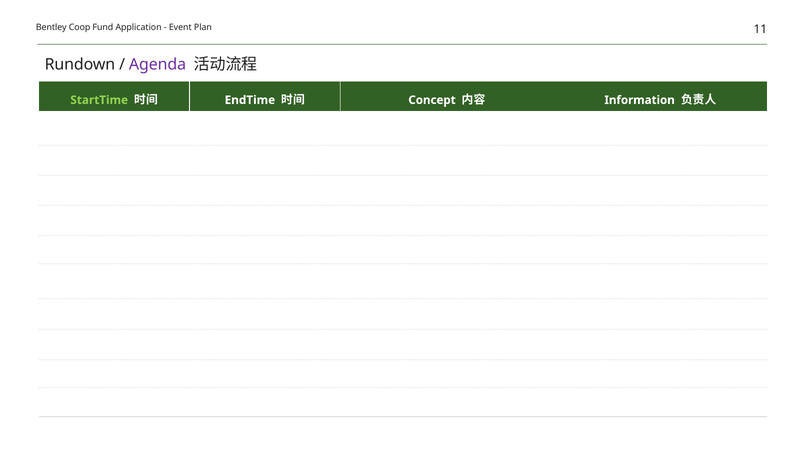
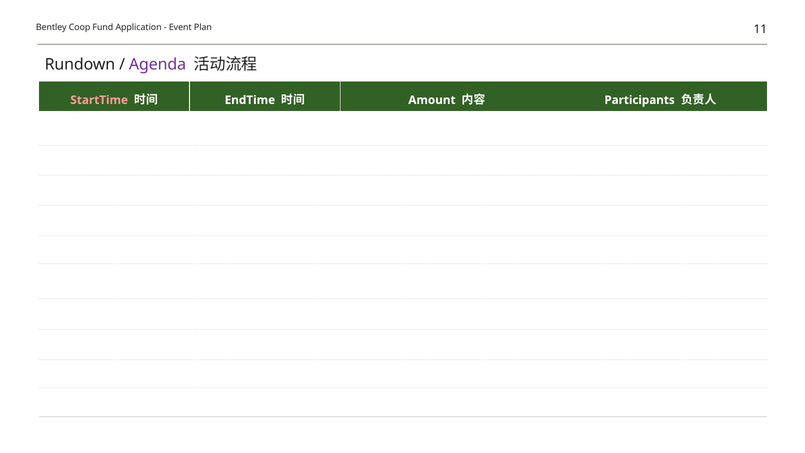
StartTime colour: light green -> pink (99, 100)
Concept: Concept -> Amount (432, 100)
Information: Information -> Participants (640, 100)
